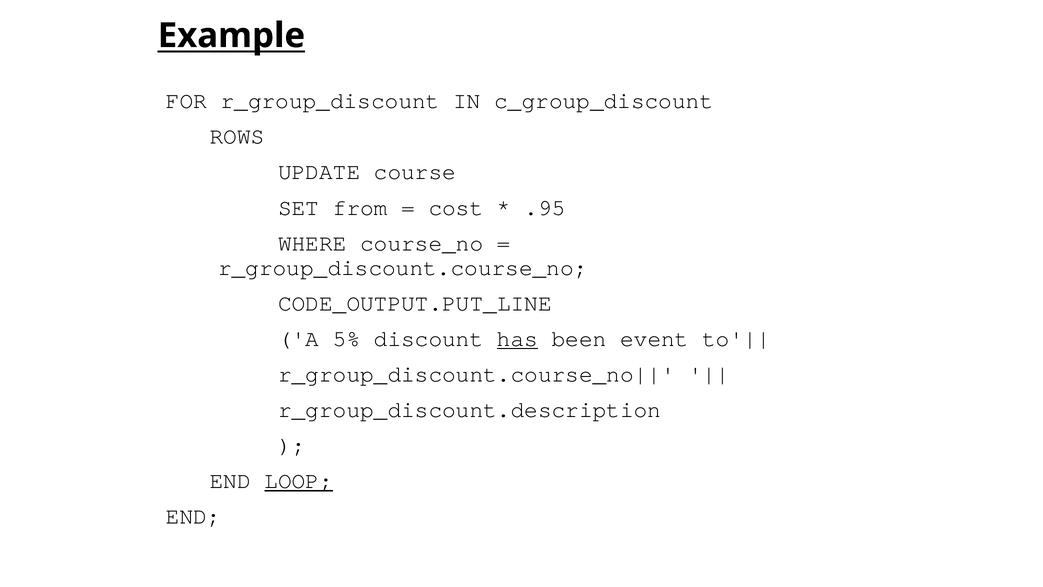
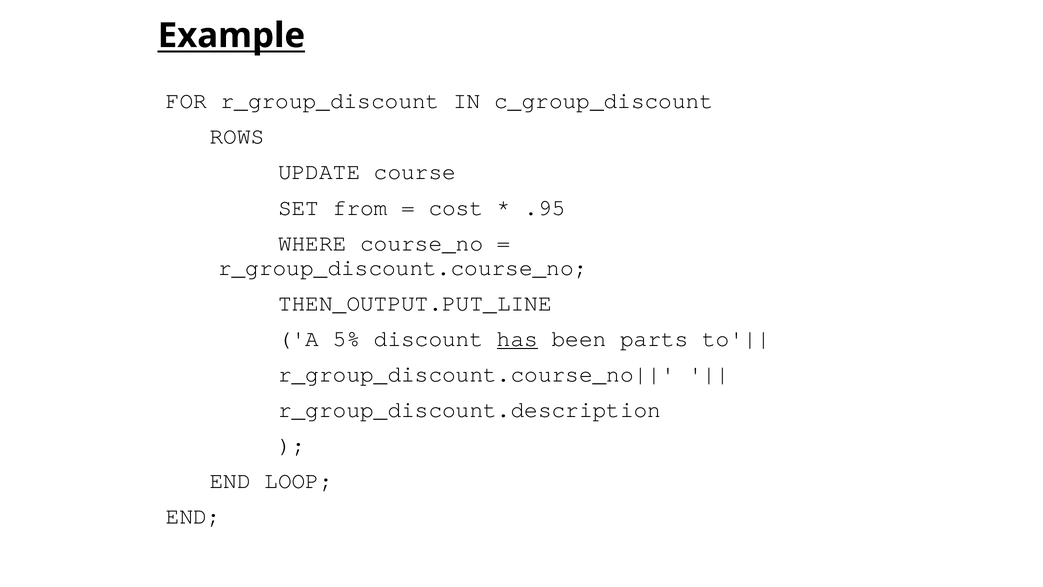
CODE_OUTPUT.PUT_LINE: CODE_OUTPUT.PUT_LINE -> THEN_OUTPUT.PUT_LINE (415, 303)
event: event -> parts (654, 339)
LOOP underline: present -> none (299, 481)
